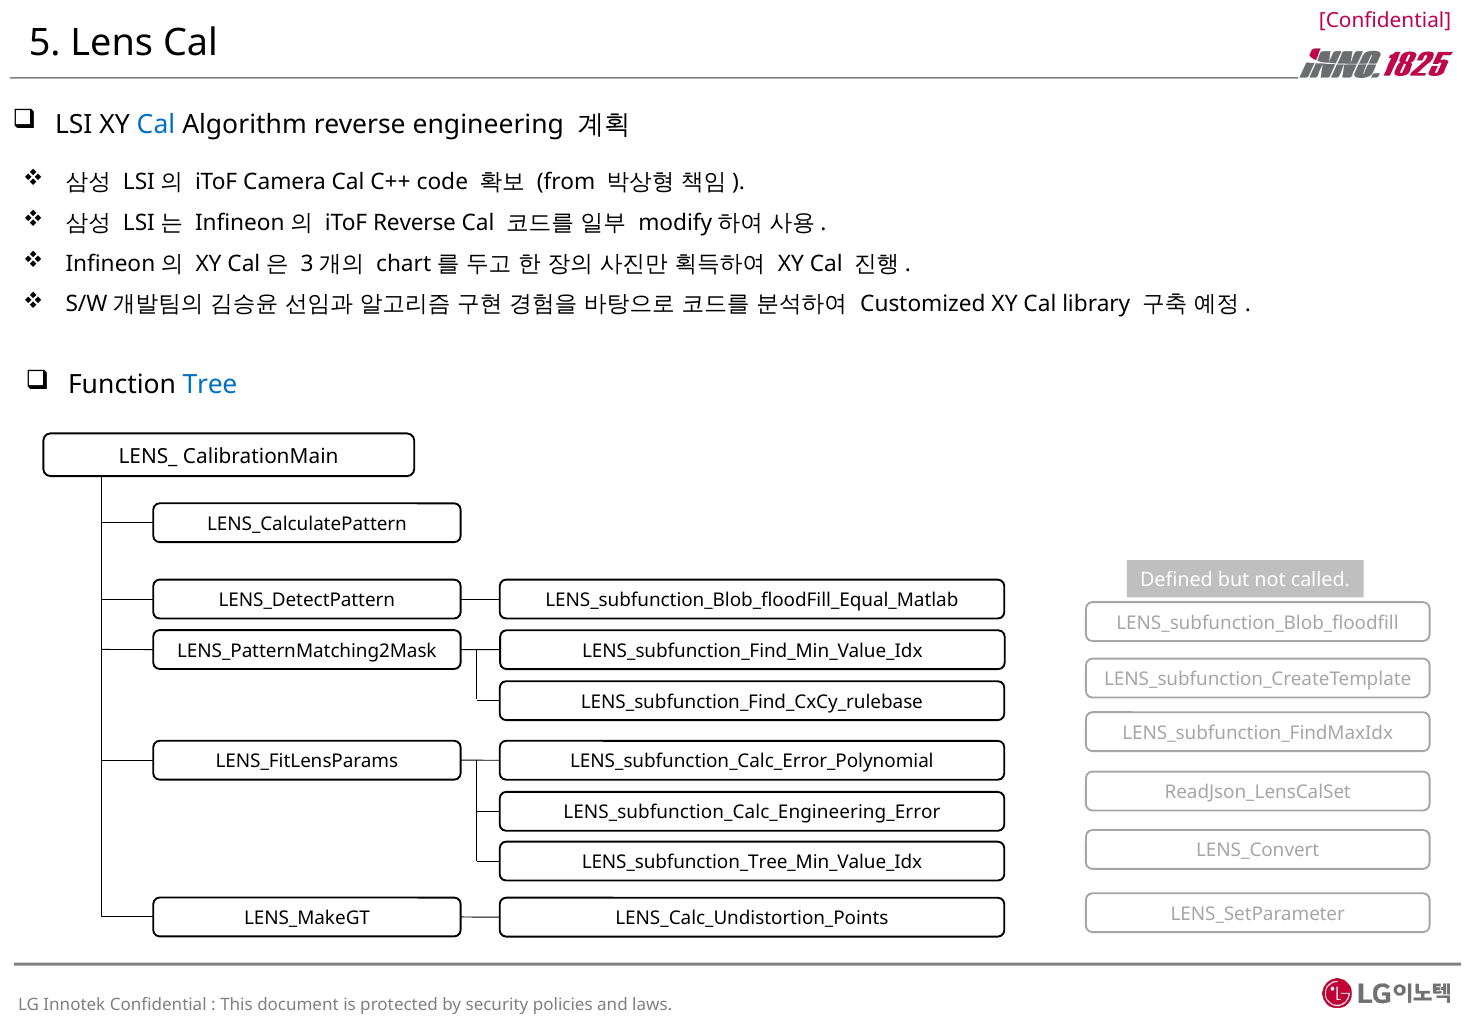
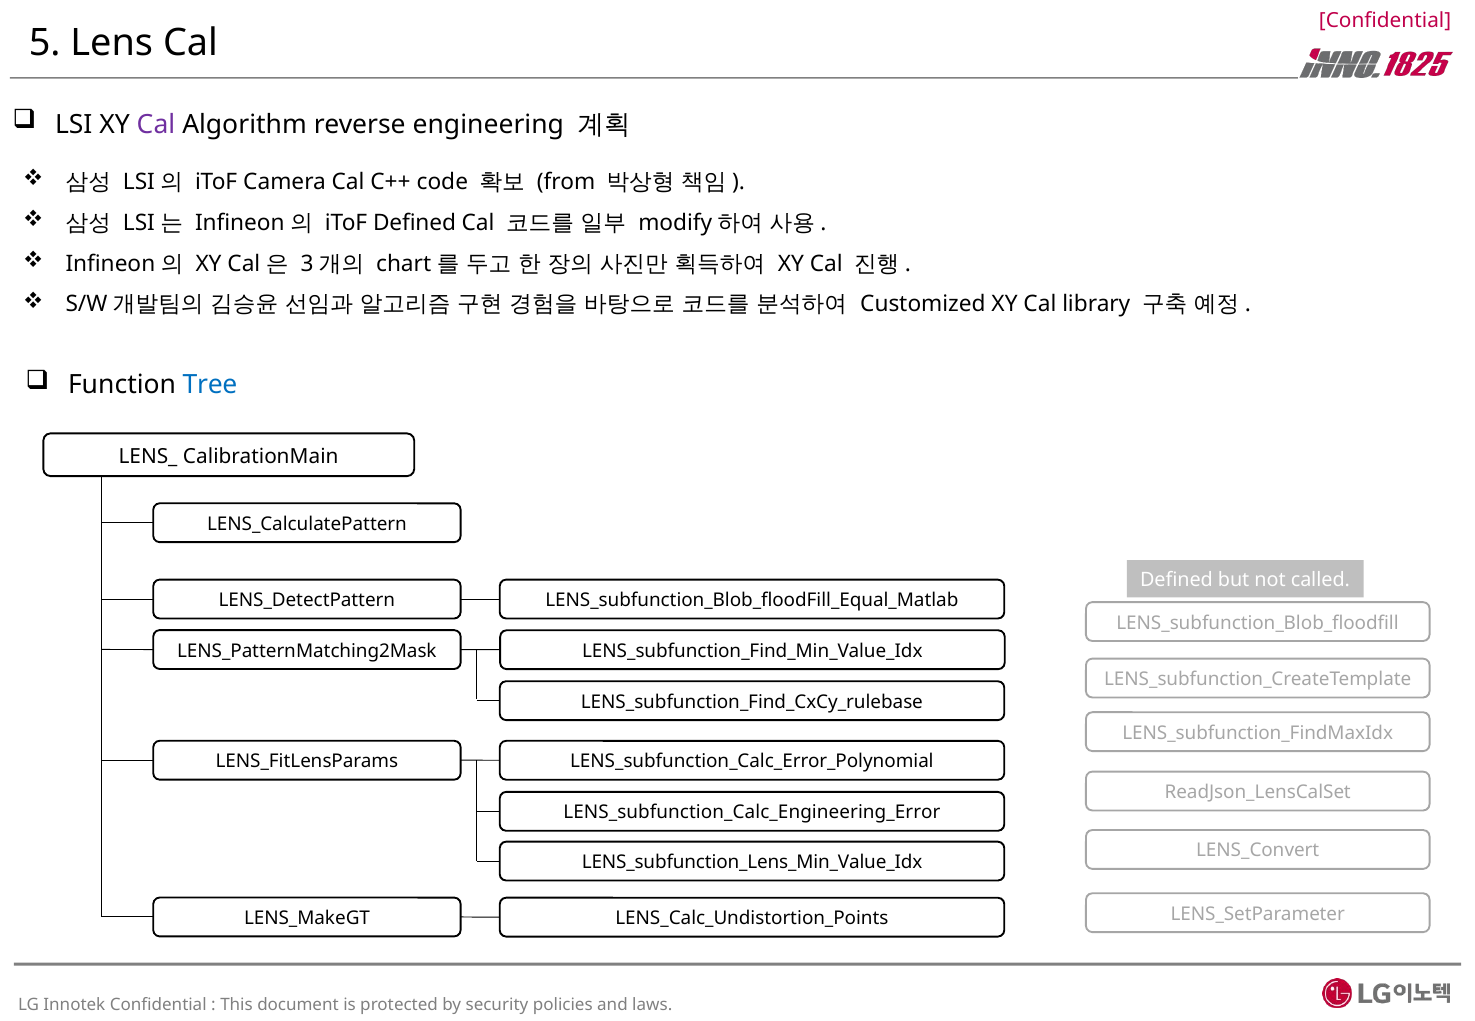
Cal colour: blue -> purple (156, 124)
iToF Reverse: Reverse -> Defined (414, 223)
LENS_subfunction_Tree_Min_Value_Idx: LENS_subfunction_Tree_Min_Value_Idx -> LENS_subfunction_Lens_Min_Value_Idx (752, 863)
